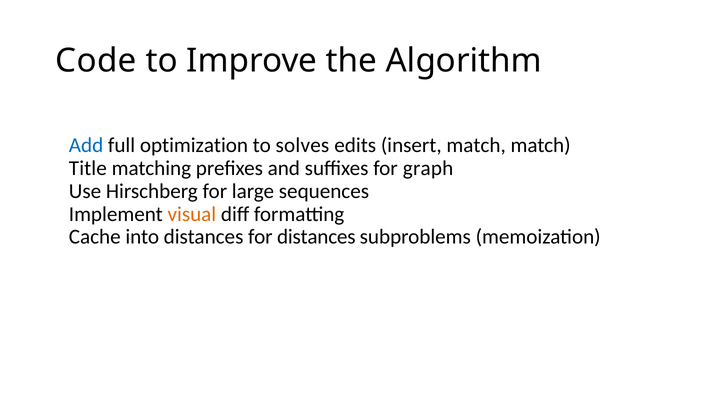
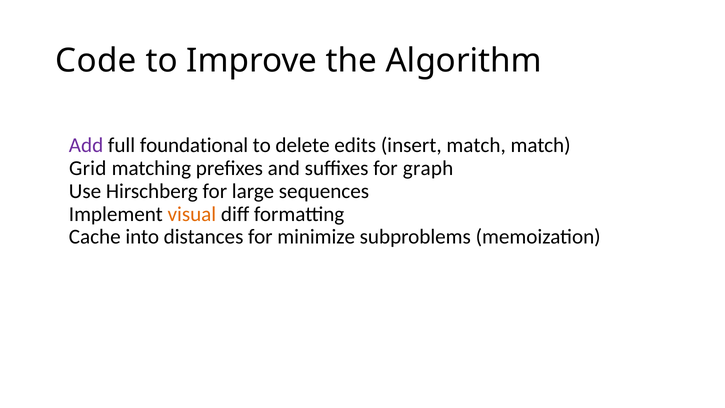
Add colour: blue -> purple (86, 145)
optimization: optimization -> foundational (194, 145)
solves: solves -> delete (303, 145)
Title: Title -> Grid (88, 168)
for distances: distances -> minimize (316, 237)
